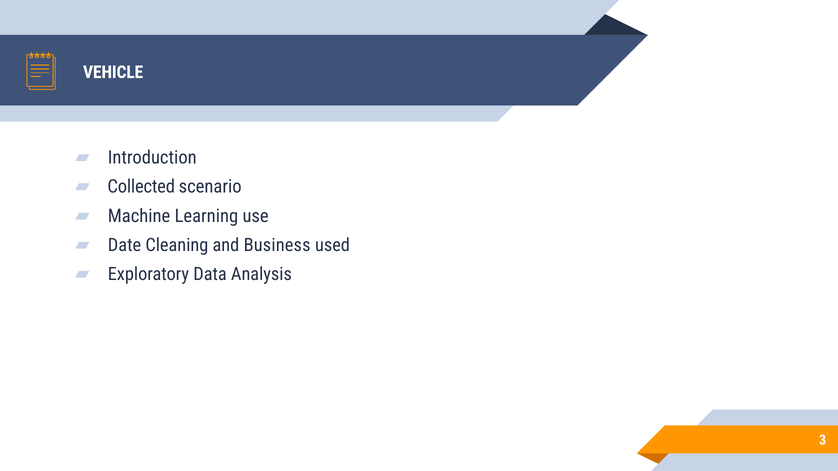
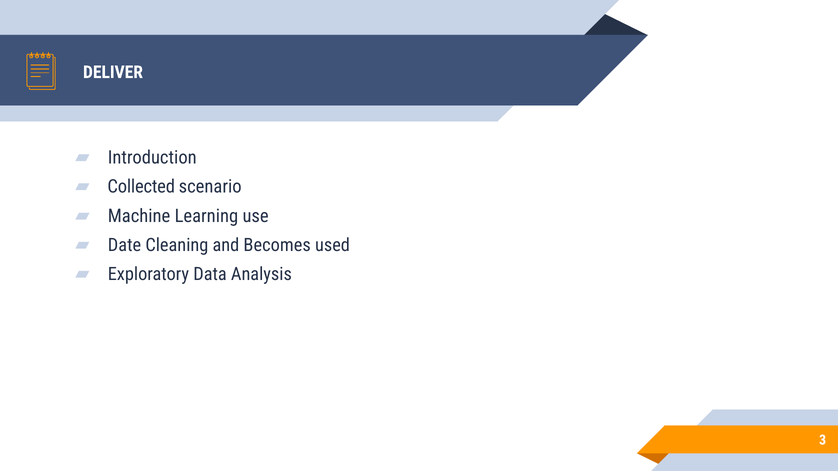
VEHICLE: VEHICLE -> DELIVER (113, 72)
Business: Business -> Becomes (277, 245)
